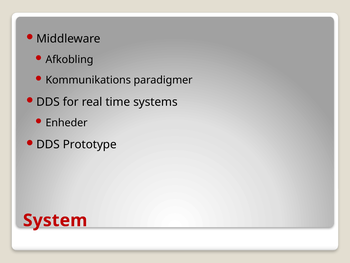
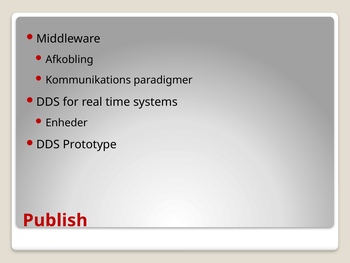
System: System -> Publish (55, 220)
